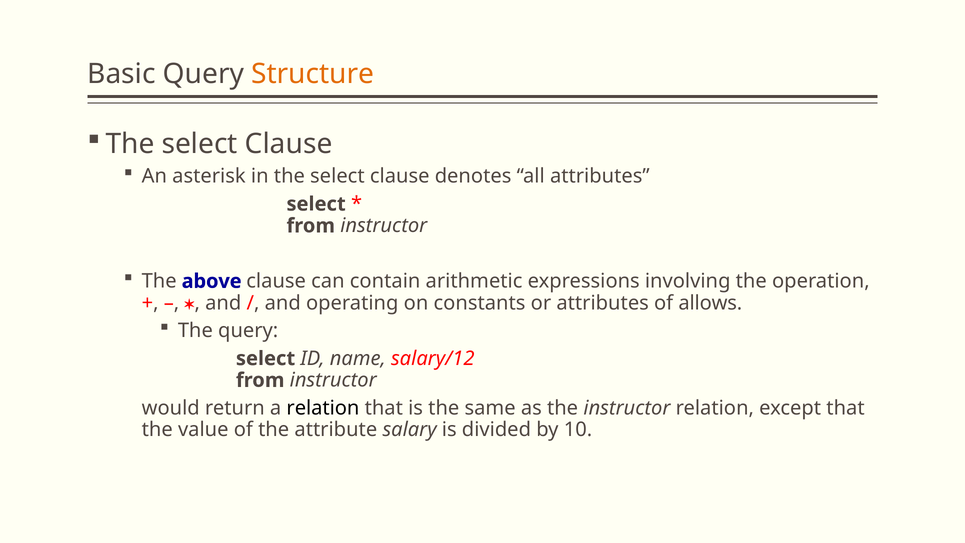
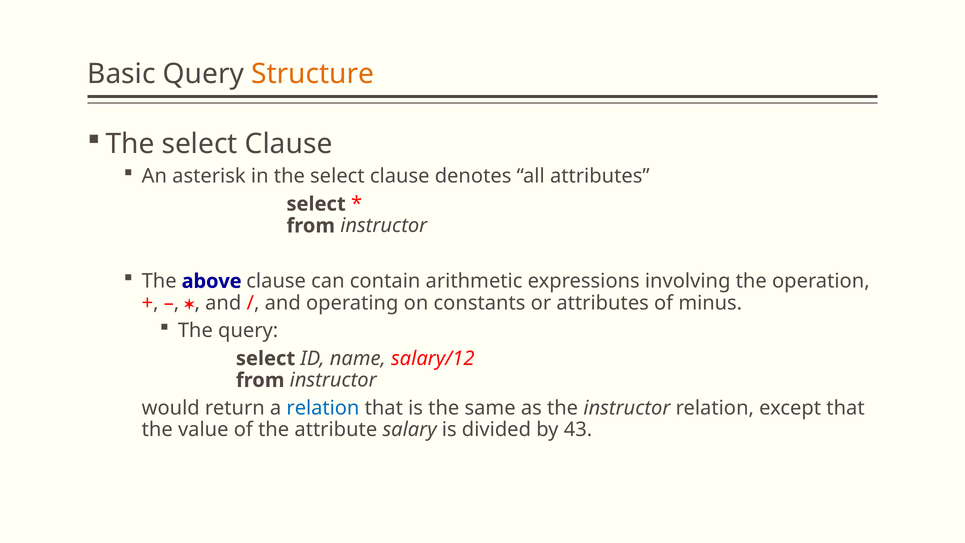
allows: allows -> minus (710, 303)
relation colour: black -> blue (323, 408)
10: 10 -> 43 (578, 430)
